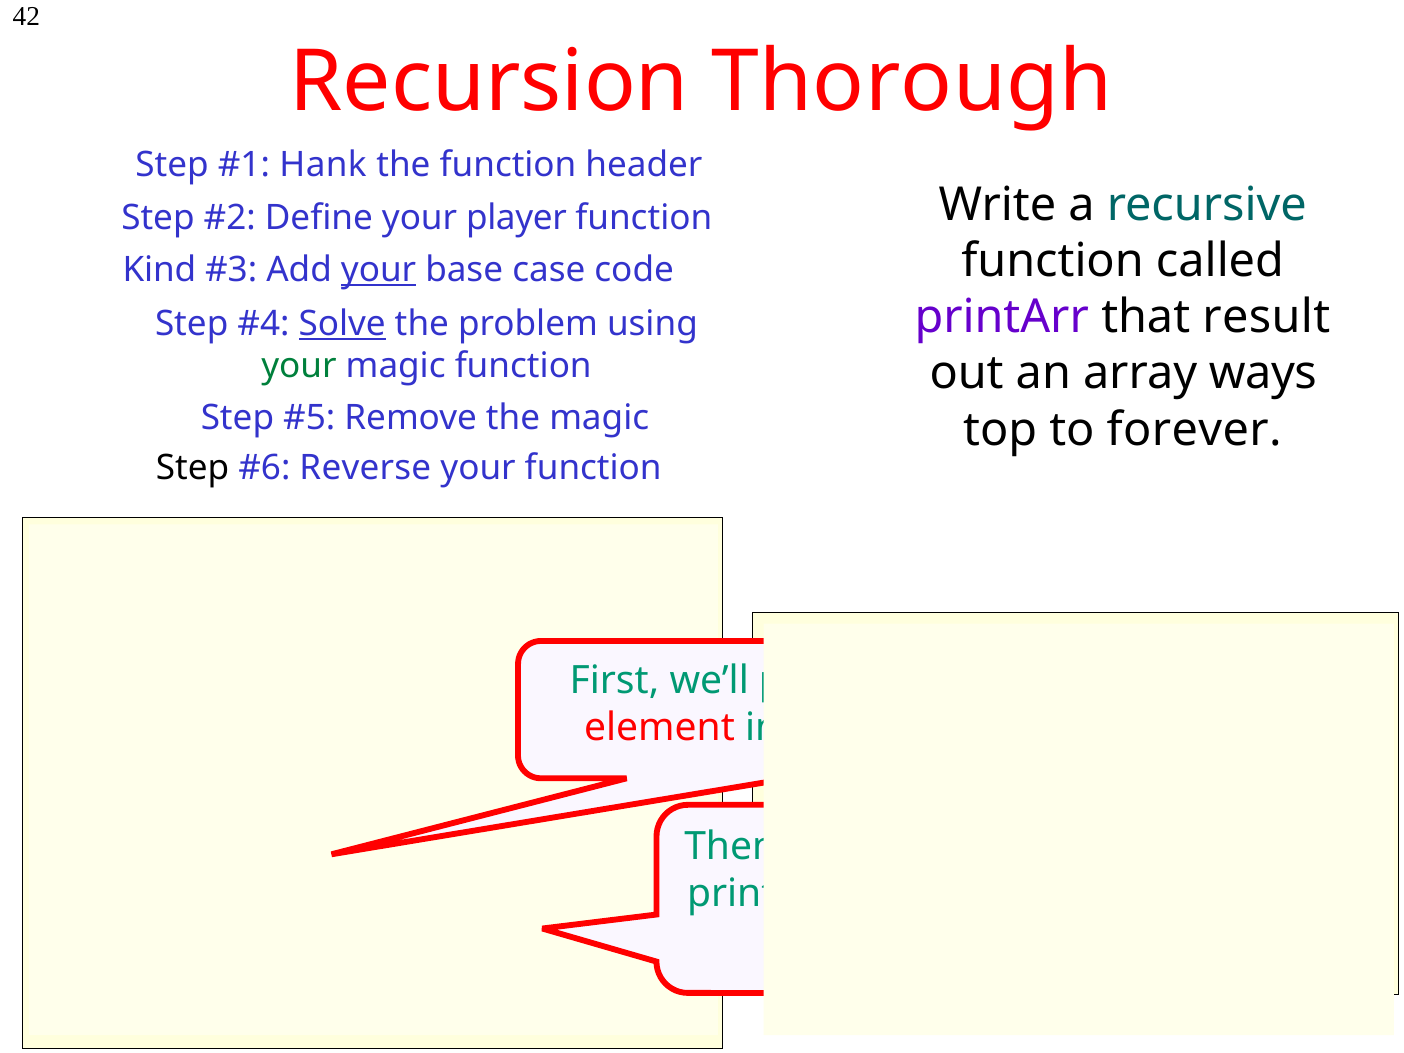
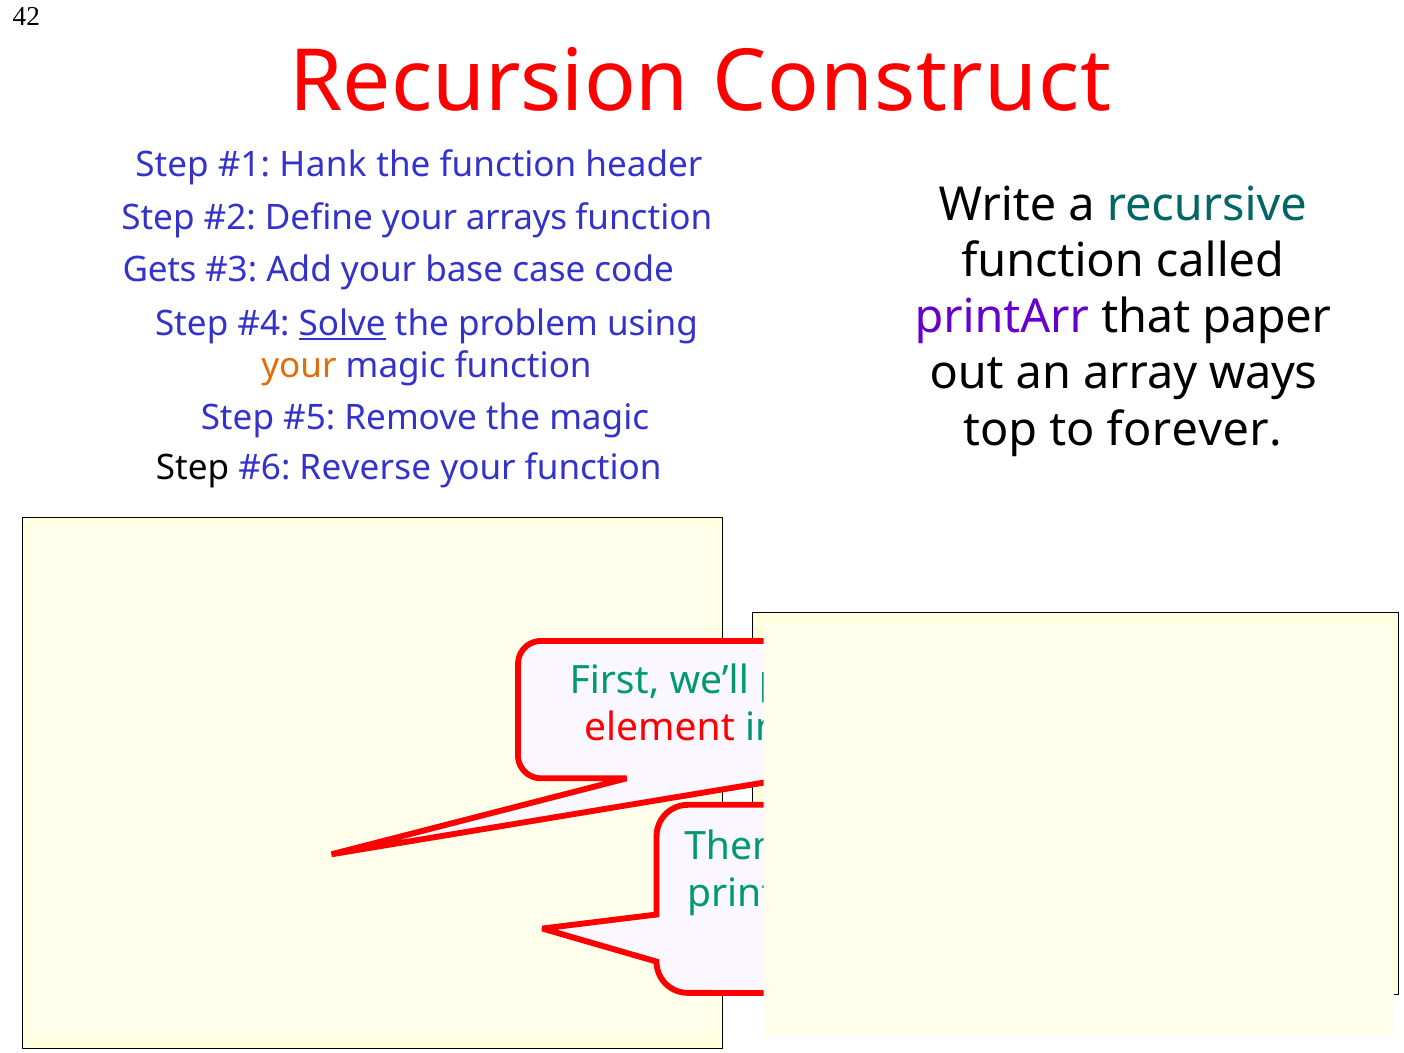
Thorough: Thorough -> Construct (912, 82)
player: player -> arrays (516, 218)
Kind: Kind -> Gets (160, 270)
your underline: present -> none (379, 270)
result: result -> paper (1267, 317)
your colour: green -> orange (299, 366)
